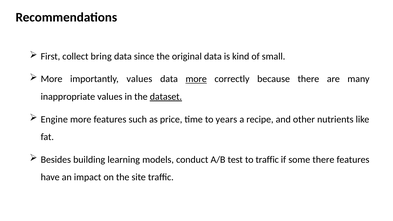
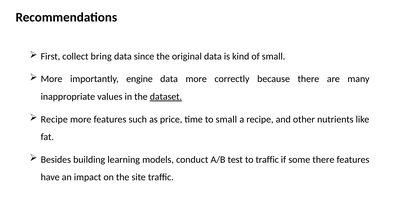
importantly values: values -> engine (139, 79)
more underline: present -> none (196, 79)
Engine: Engine -> Recipe (54, 119)
to years: years -> small (226, 119)
